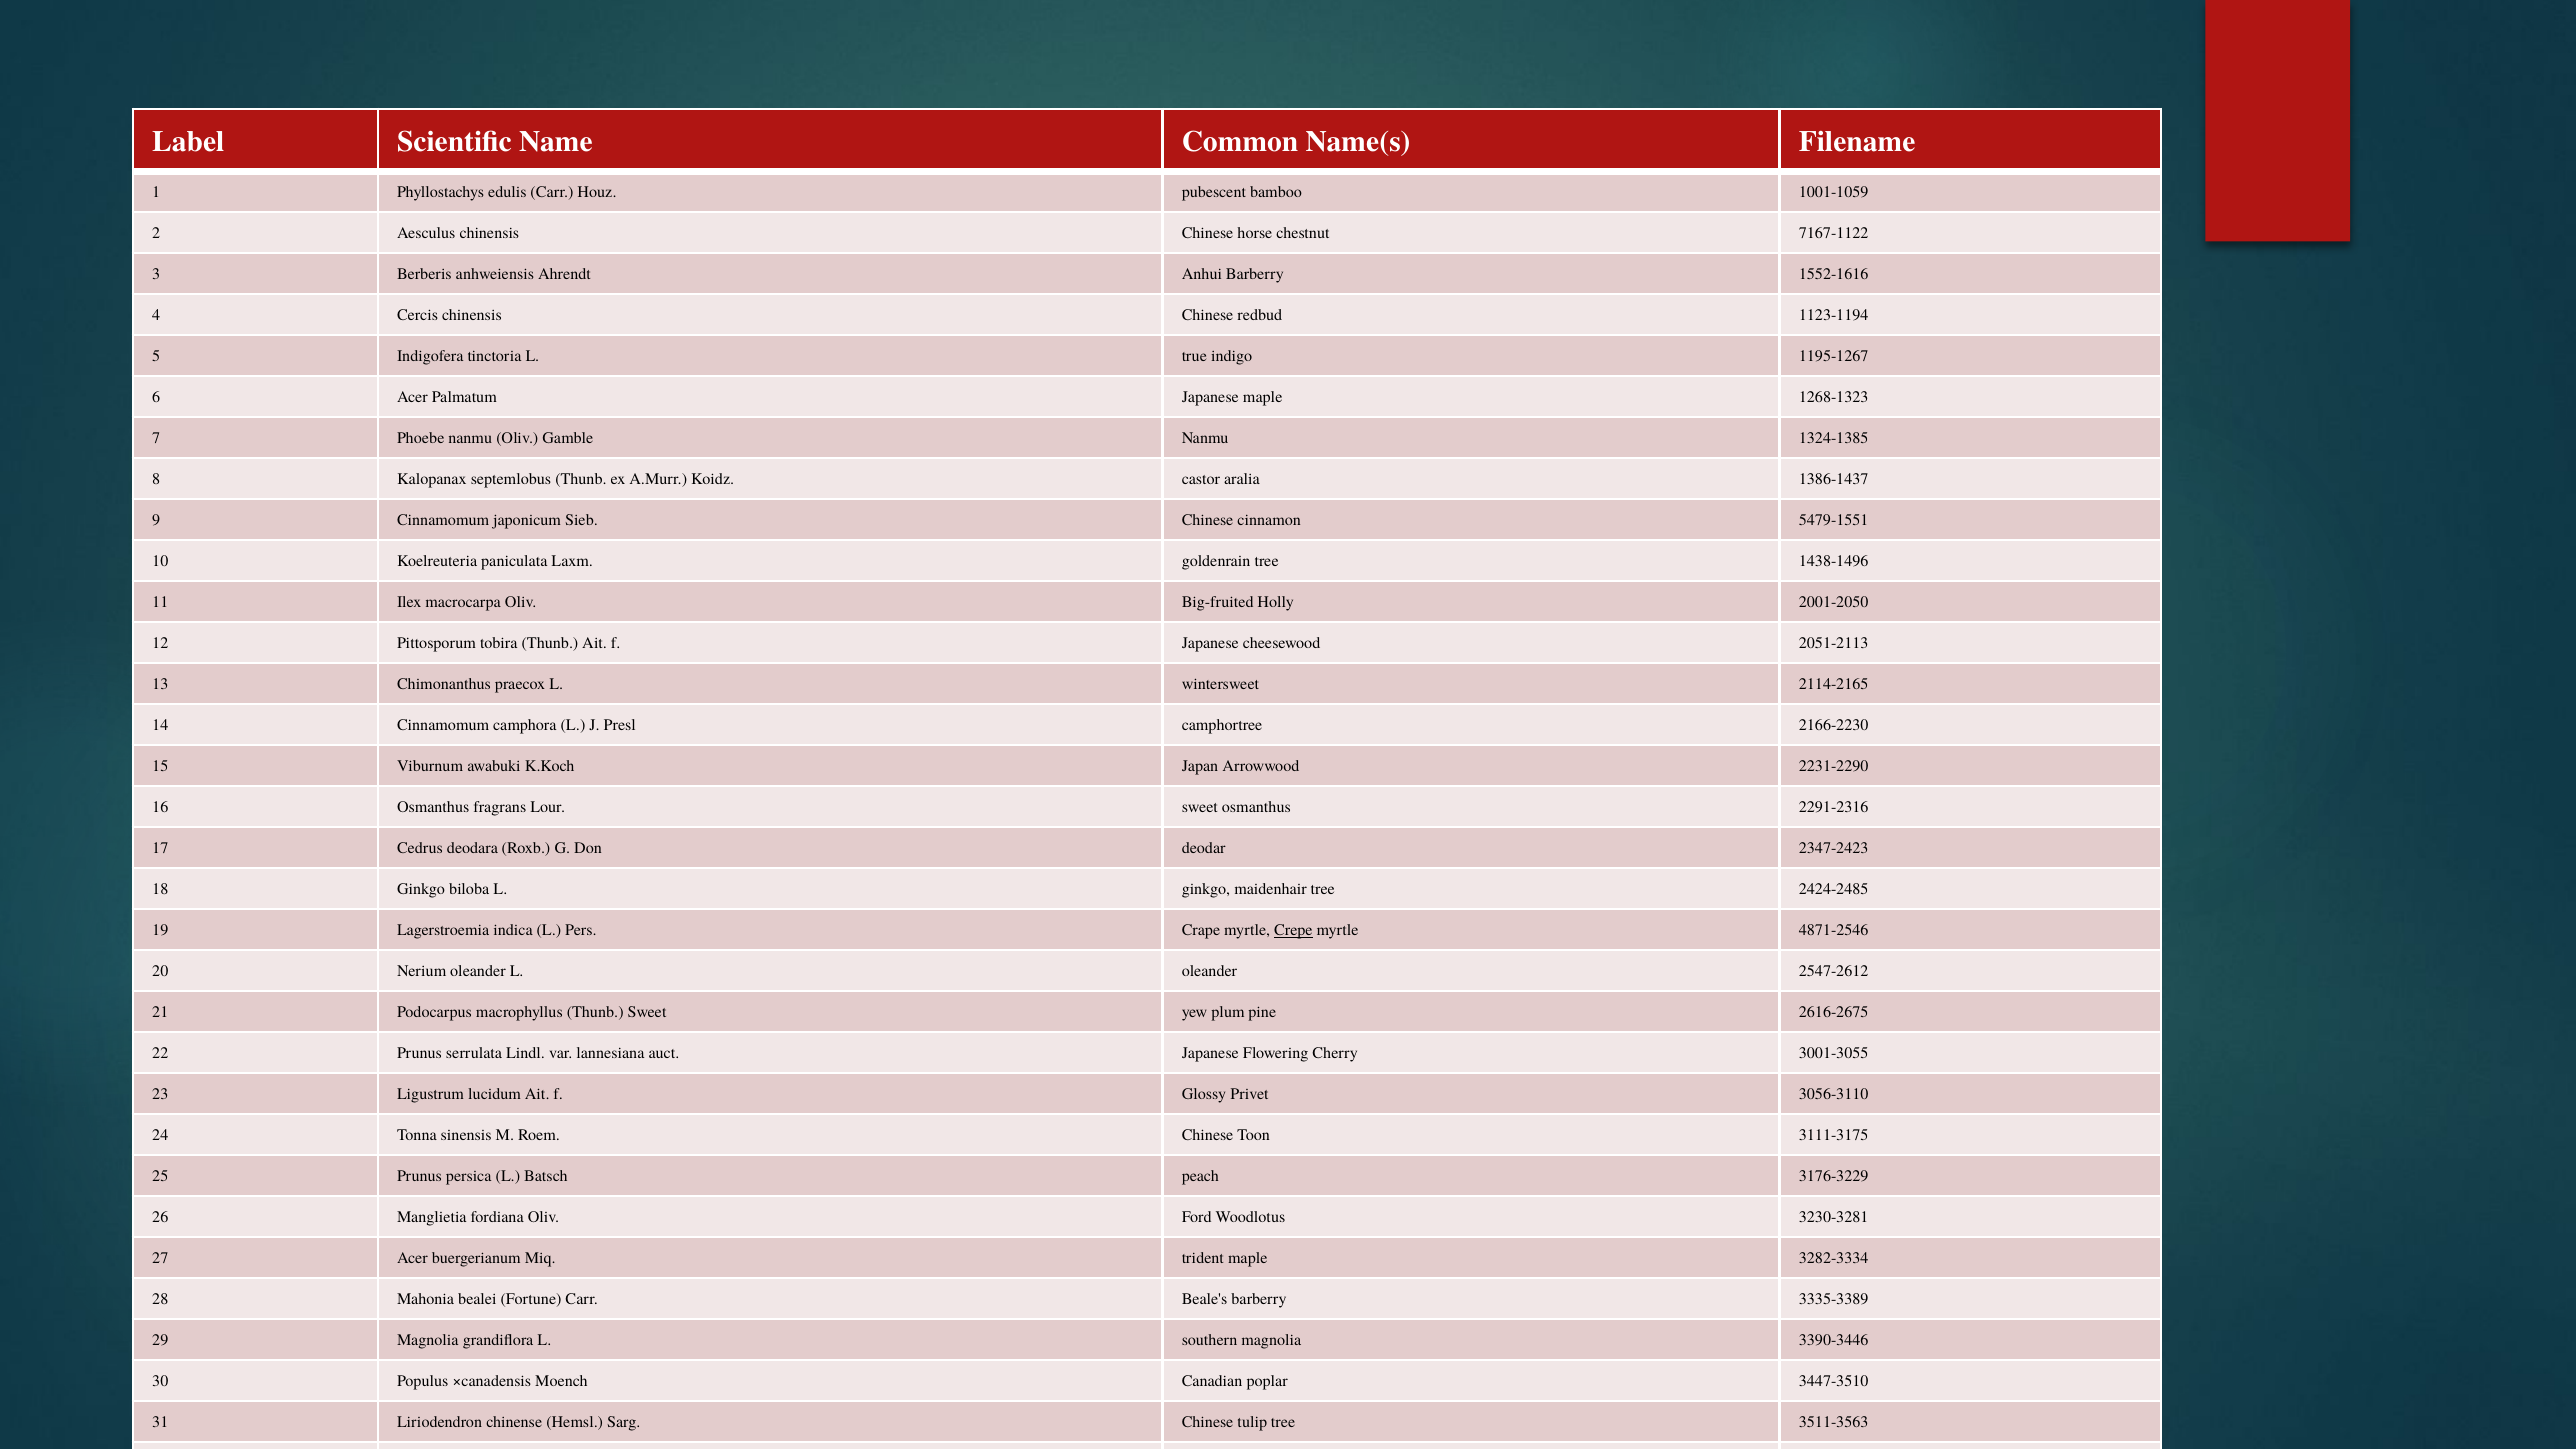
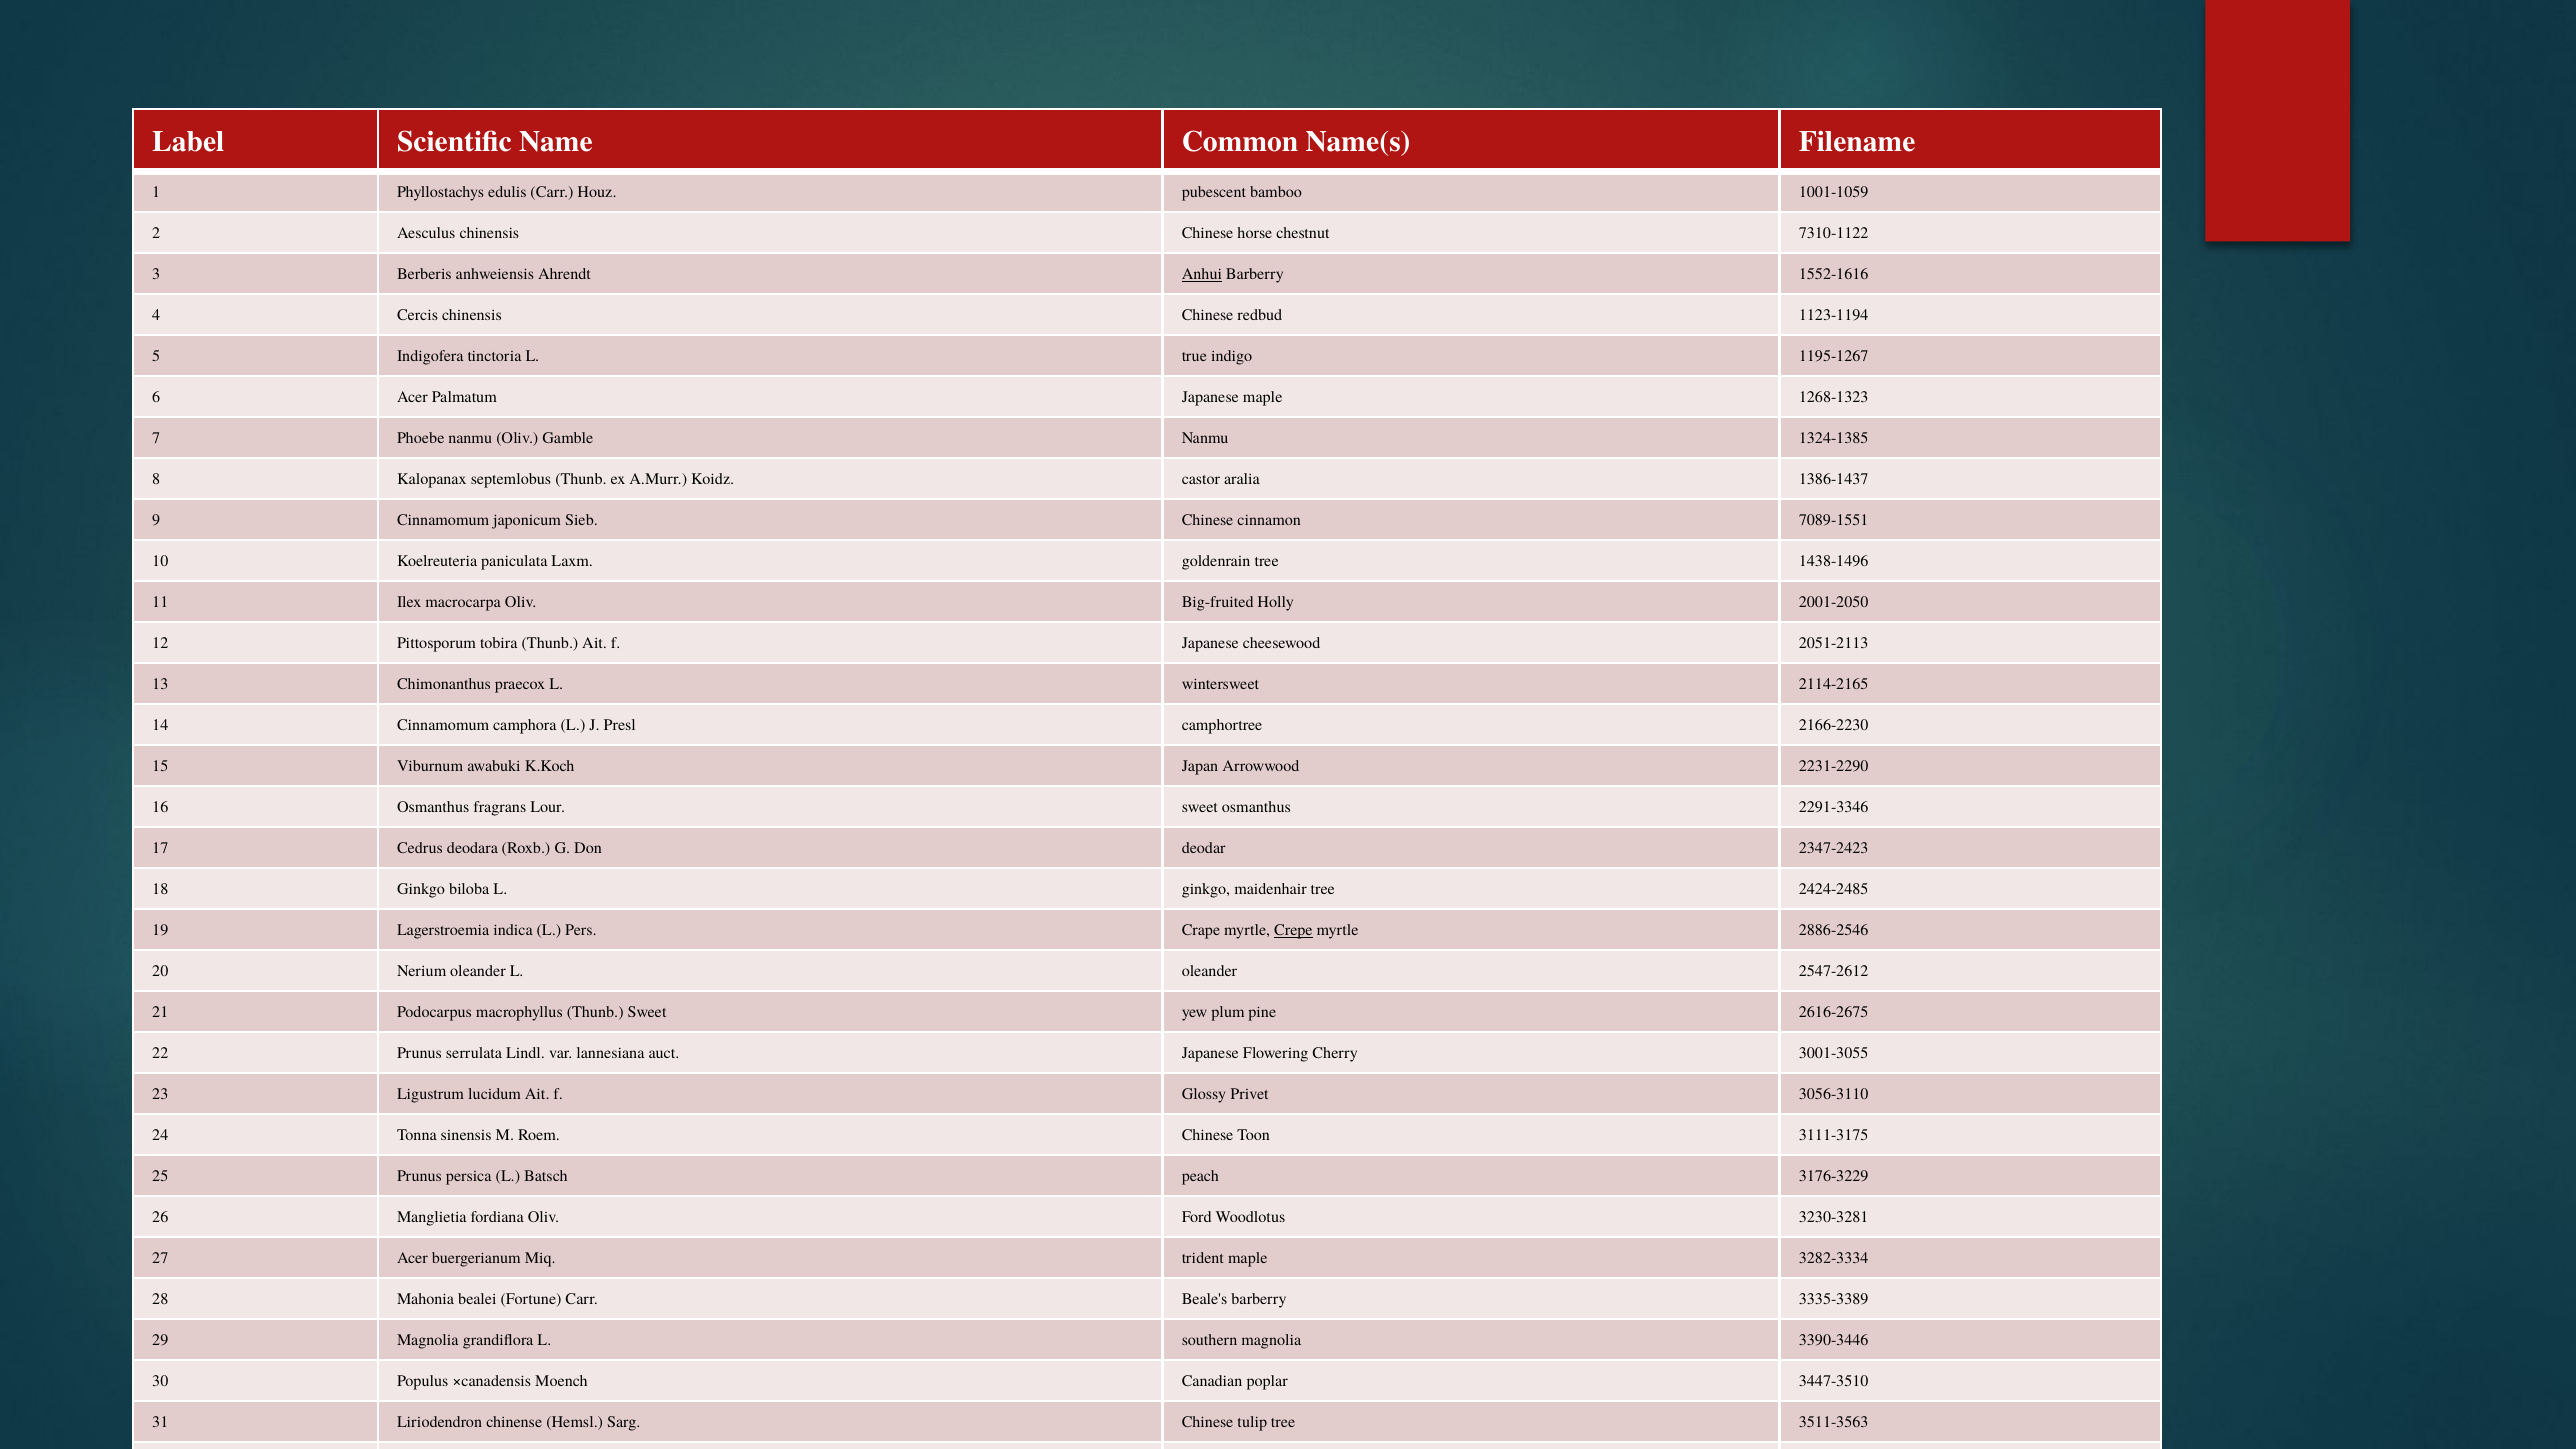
7167-1122: 7167-1122 -> 7310-1122 (1834, 234)
Anhui underline: none -> present (1202, 275)
5479-1551: 5479-1551 -> 7089-1551 (1834, 521)
2291-2316: 2291-2316 -> 2291-3346 (1834, 808)
4871-2546: 4871-2546 -> 2886-2546 (1834, 931)
